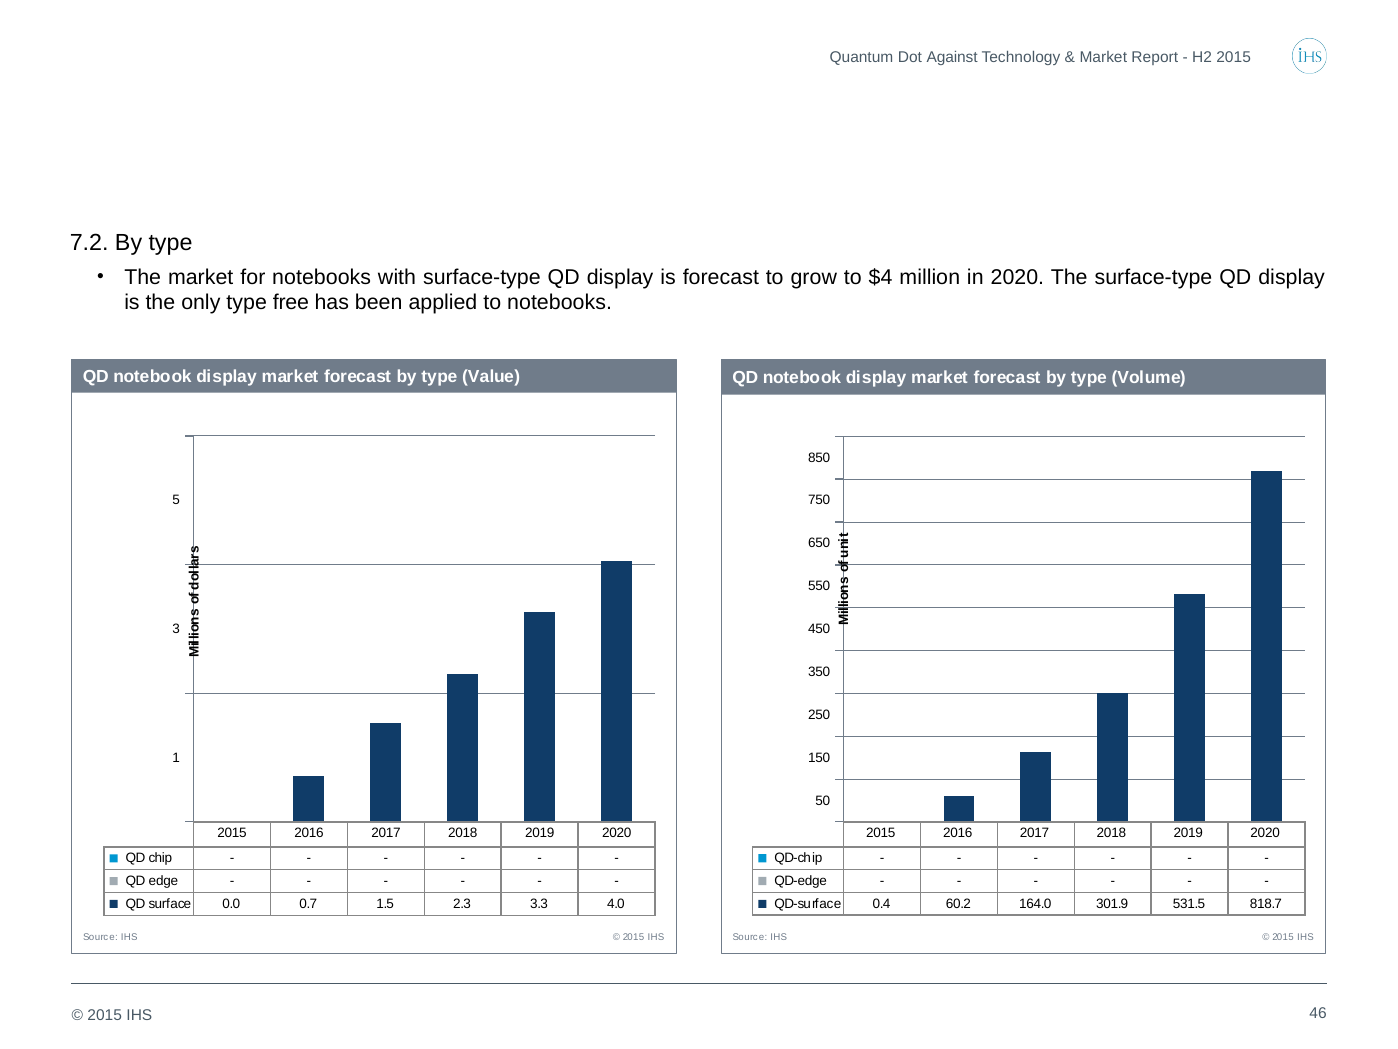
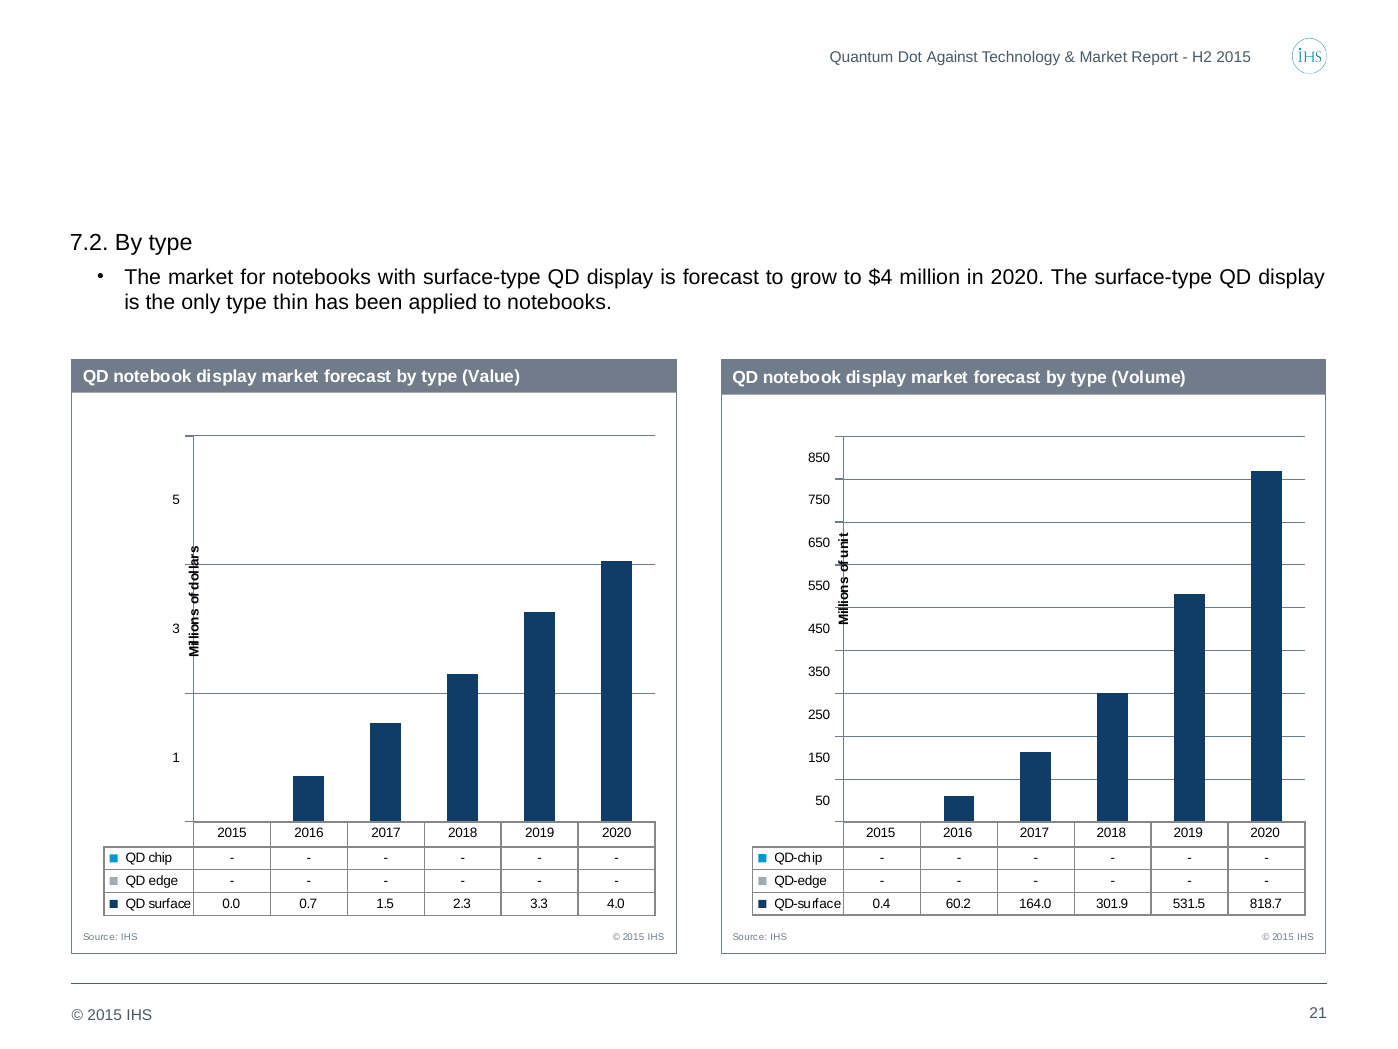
free: free -> thin (291, 303)
46: 46 -> 21 (1318, 1013)
